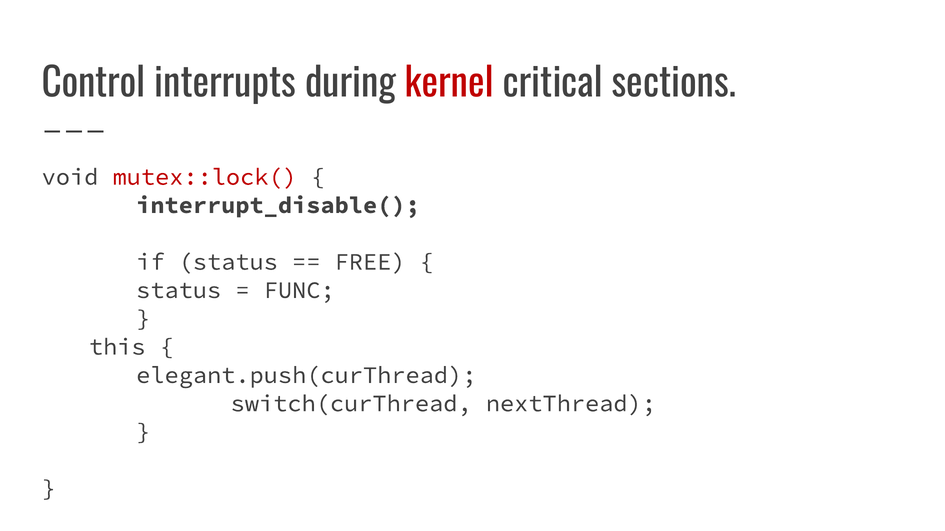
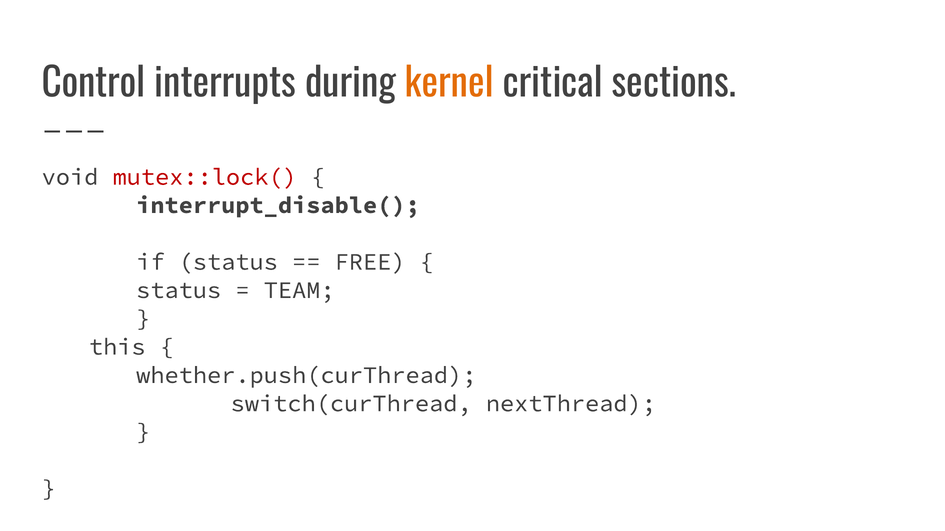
kernel colour: red -> orange (449, 84)
FUNC: FUNC -> TEAM (299, 290)
elegant.push(curThread: elegant.push(curThread -> whether.push(curThread (306, 376)
